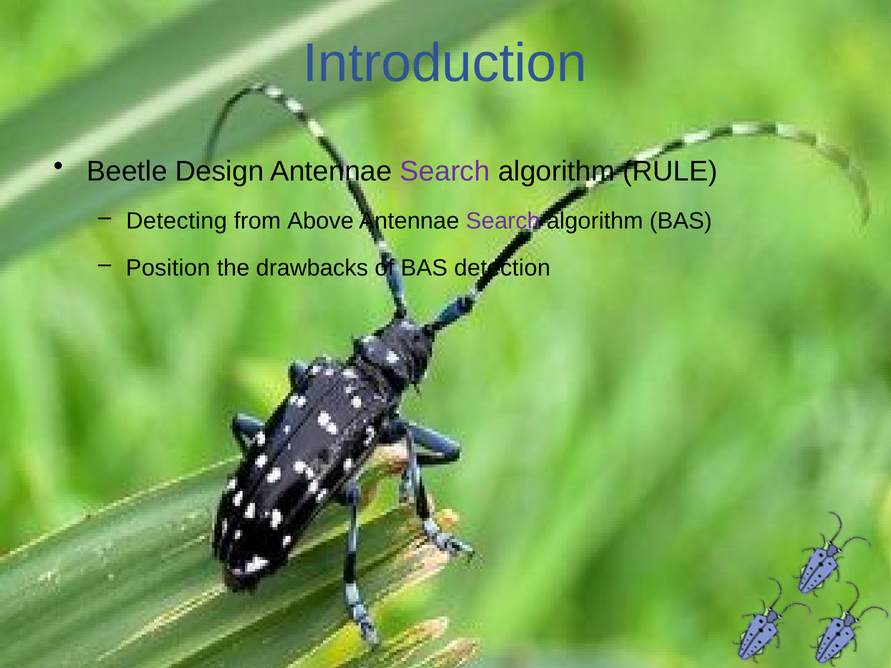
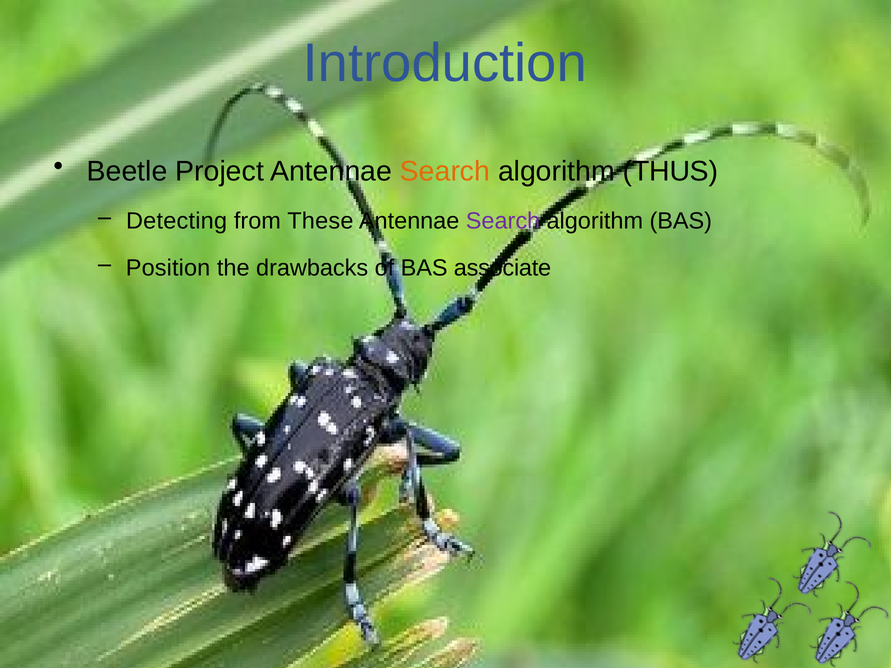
Design: Design -> Project (220, 171)
Search colour: purple -> orange (445, 171)
RULE: RULE -> THUS (670, 171)
Above: Above -> These (320, 221)
detection: detection -> associate (502, 268)
